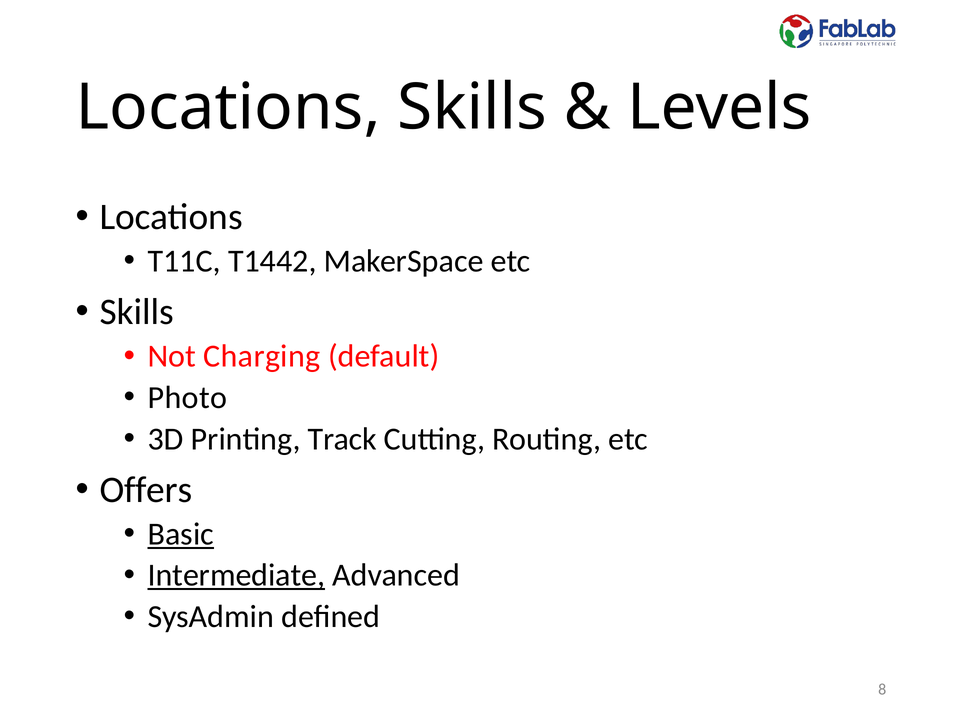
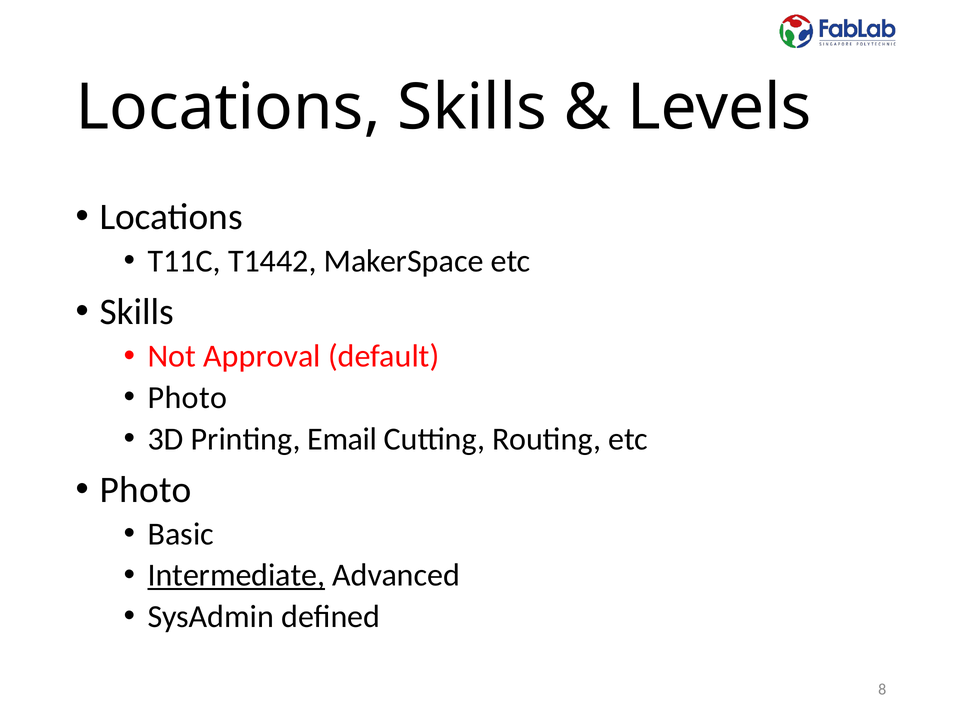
Charging: Charging -> Approval (262, 356)
Track: Track -> Email (342, 439)
Offers: Offers -> Photo (146, 489)
Basic underline: present -> none (181, 534)
